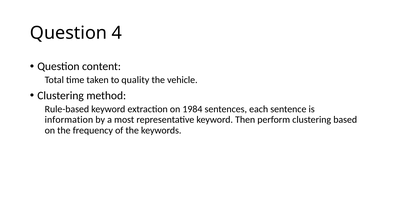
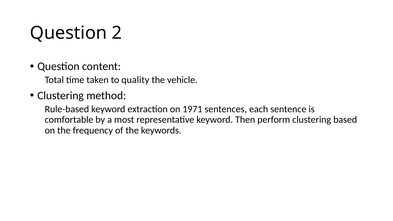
4: 4 -> 2 (117, 33)
1984: 1984 -> 1971 (192, 109)
information: information -> comfortable (69, 120)
